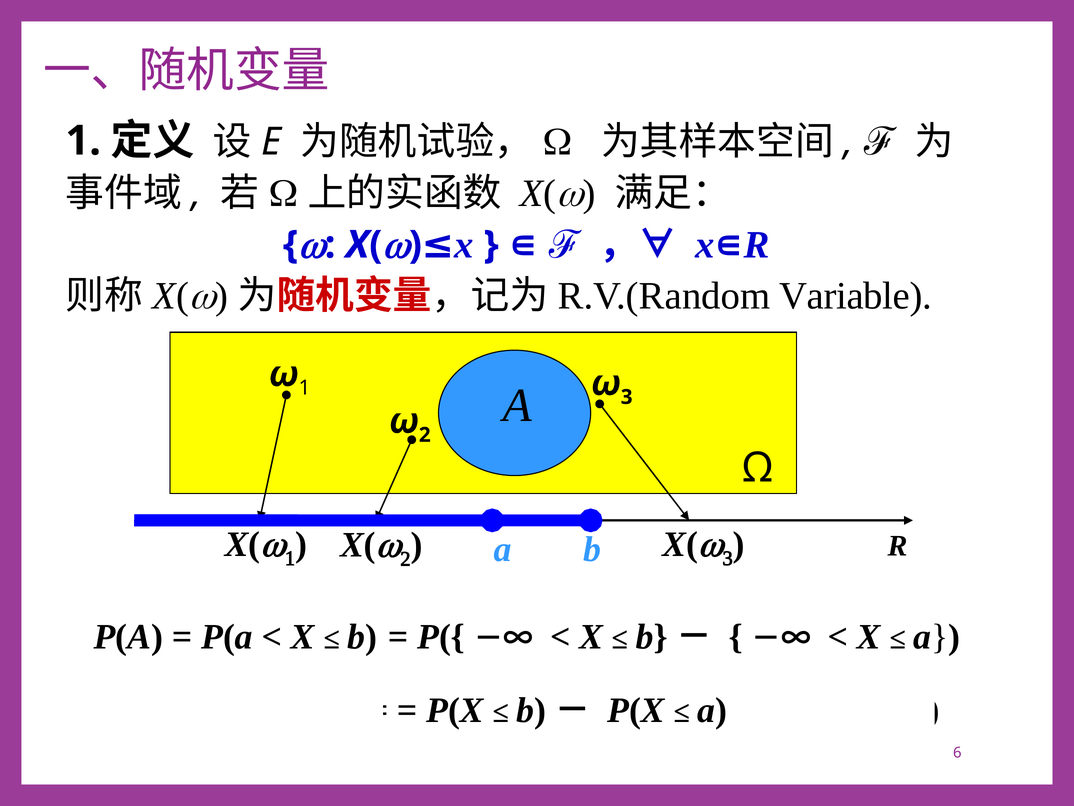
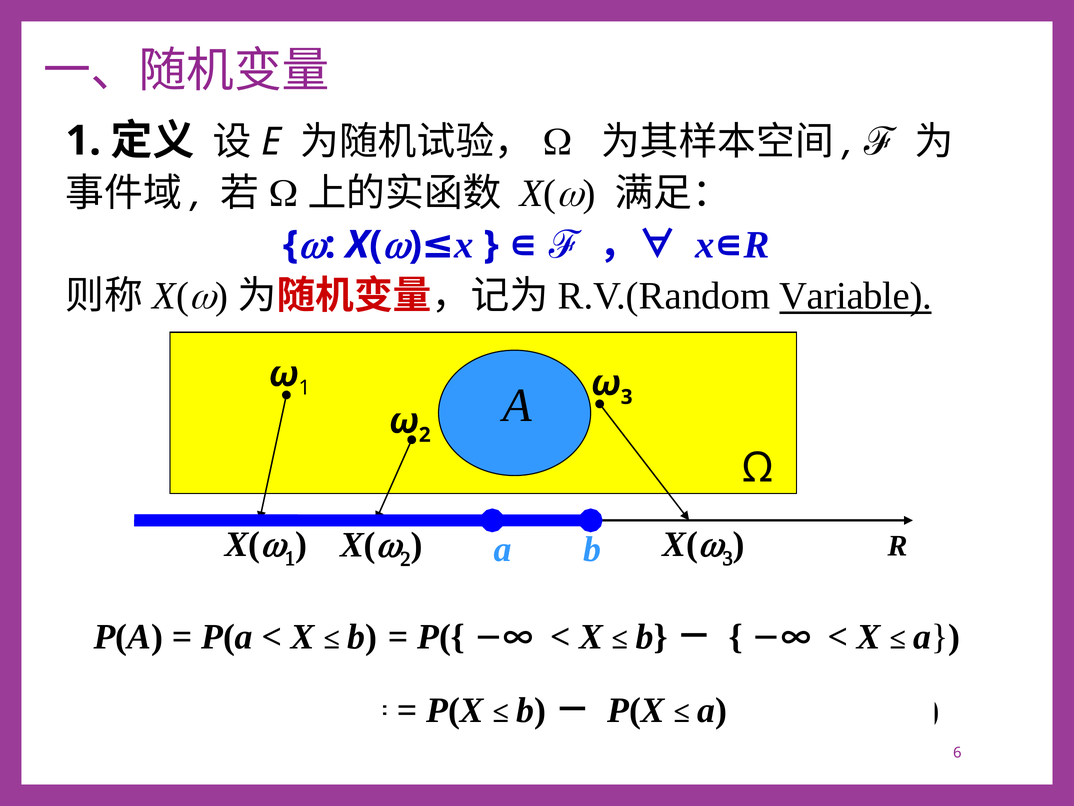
Variable underline: none -> present (856, 296)
